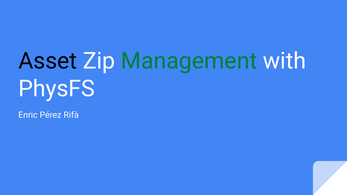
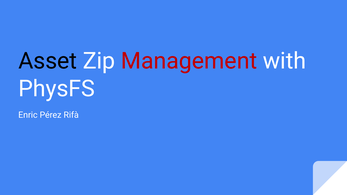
Management colour: green -> red (189, 61)
